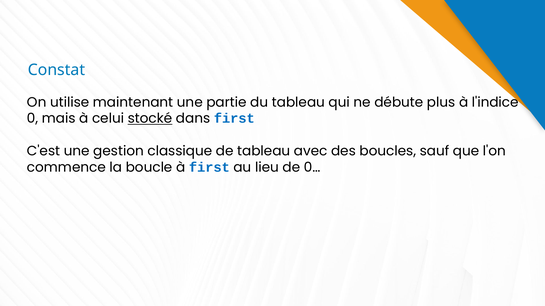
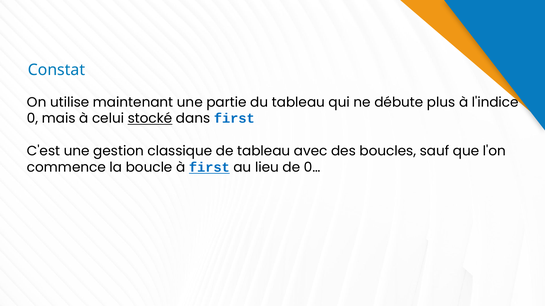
first underline: none -> present (209, 168)
